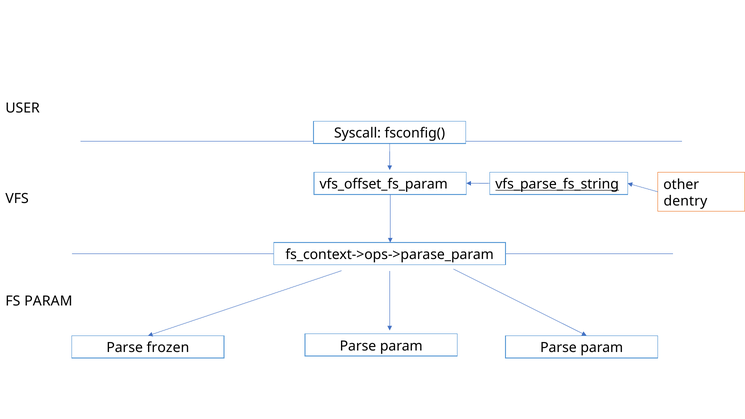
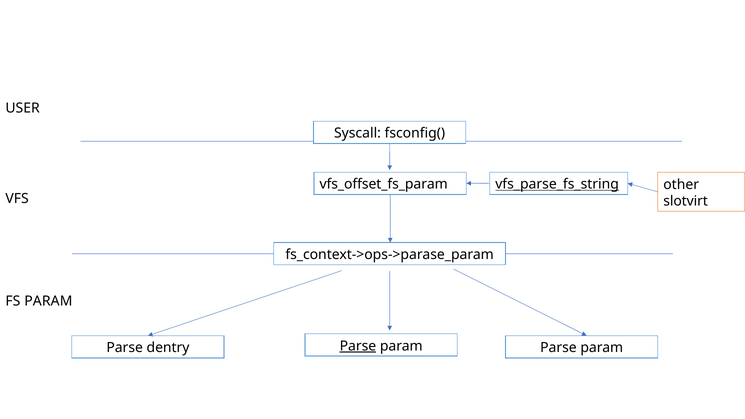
dentry: dentry -> slotvirt (686, 201)
Parse underline: none -> present (358, 346)
frozen: frozen -> dentry (168, 348)
